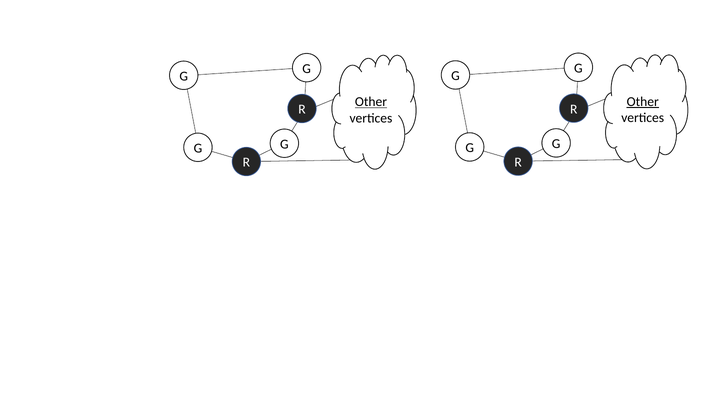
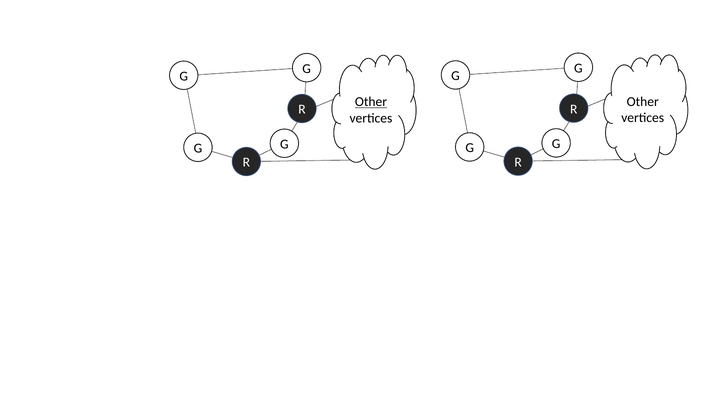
Other underline: present -> none (643, 102)
